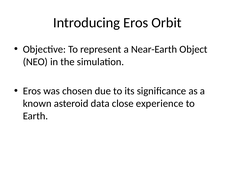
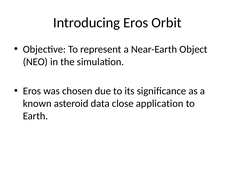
experience: experience -> application (160, 104)
